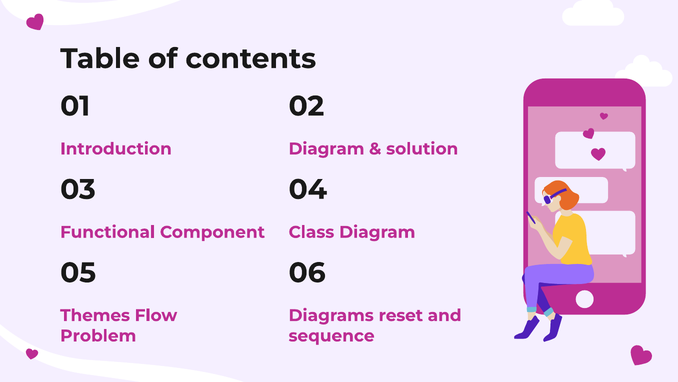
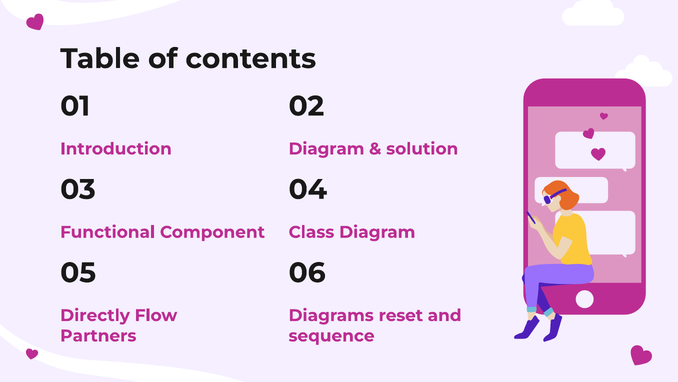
Themes: Themes -> Directly (95, 315)
Problem: Problem -> Partners (98, 335)
